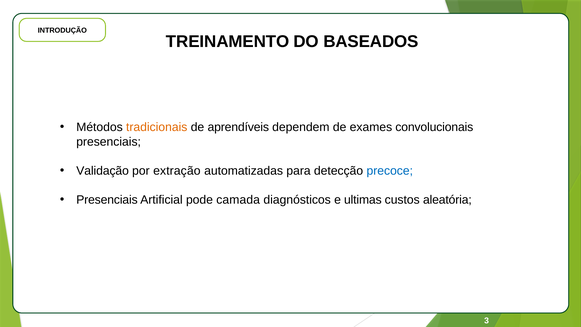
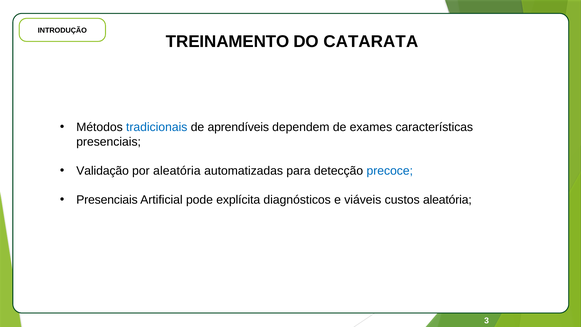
BASEADOS: BASEADOS -> CATARATA (371, 42)
tradicionais colour: orange -> blue (157, 127)
convolucionais: convolucionais -> características (434, 127)
por extração: extração -> aleatória (177, 171)
camada: camada -> explícita (238, 200)
ultimas: ultimas -> viáveis (363, 200)
